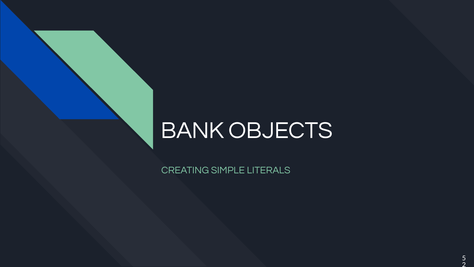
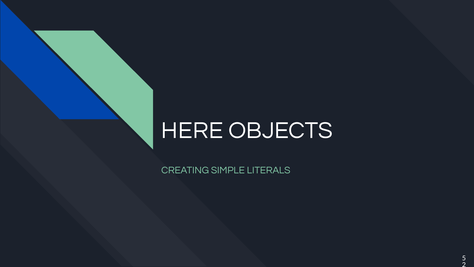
BANK: BANK -> HERE (192, 130)
